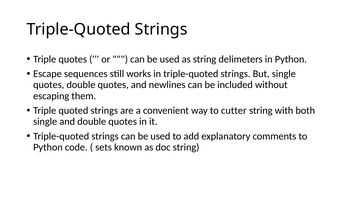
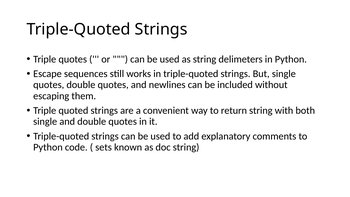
cutter: cutter -> return (234, 110)
